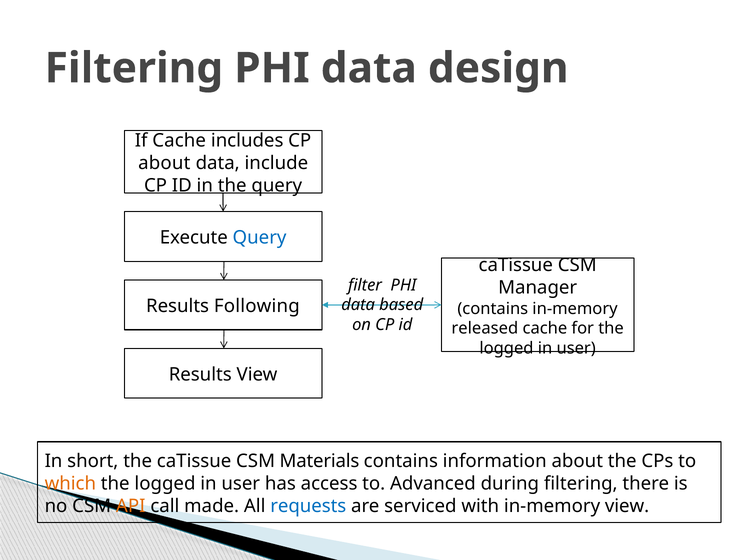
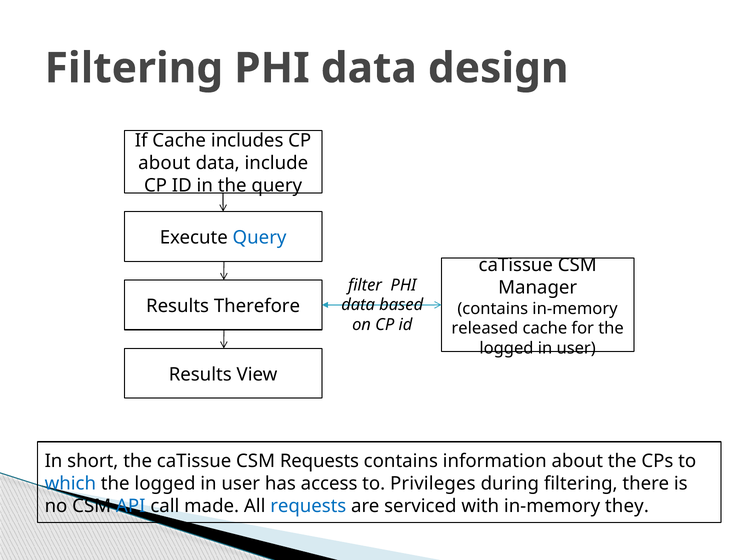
Following: Following -> Therefore (257, 306)
CSM Materials: Materials -> Requests (319, 461)
which colour: orange -> blue (70, 483)
Advanced: Advanced -> Privileges (433, 483)
API colour: orange -> blue (131, 505)
in-memory view: view -> they (627, 505)
